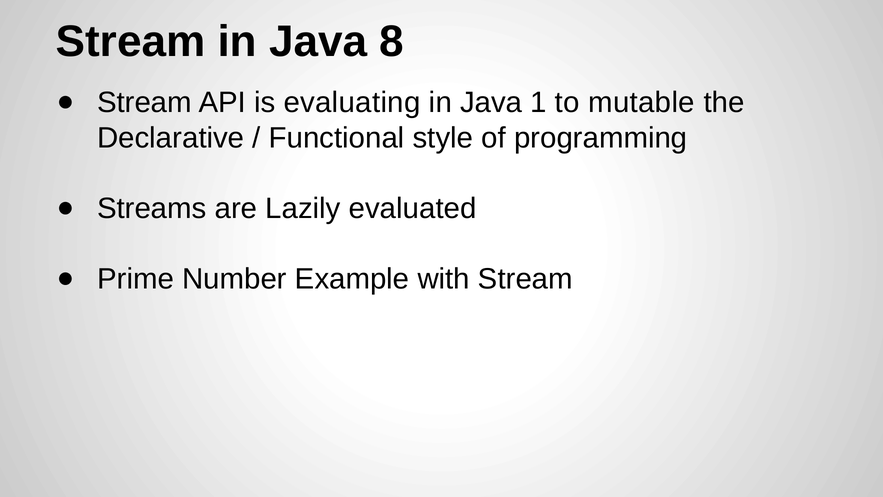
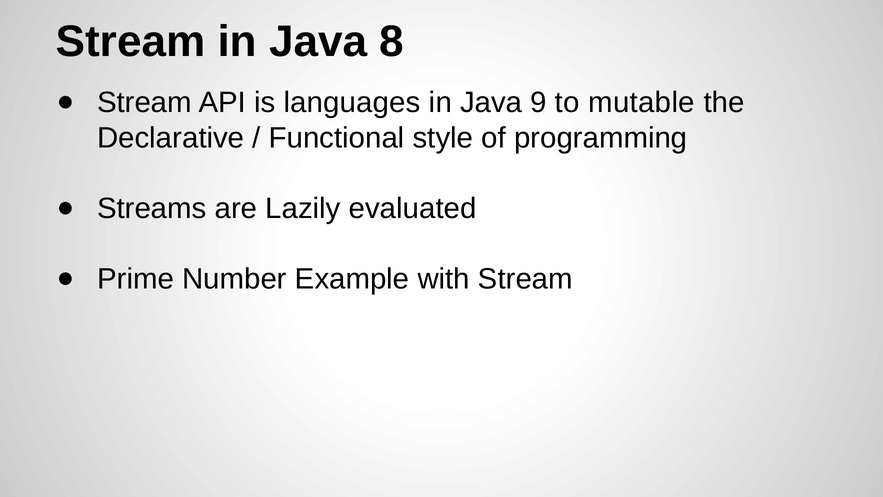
evaluating: evaluating -> languages (352, 103)
1: 1 -> 9 (539, 103)
